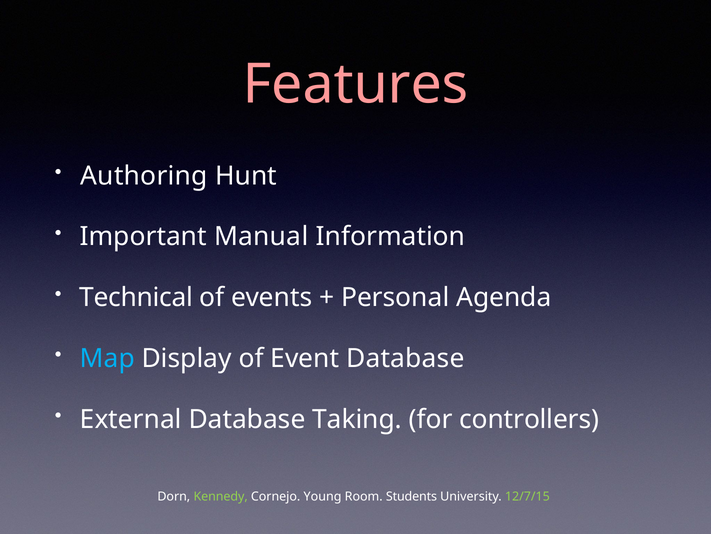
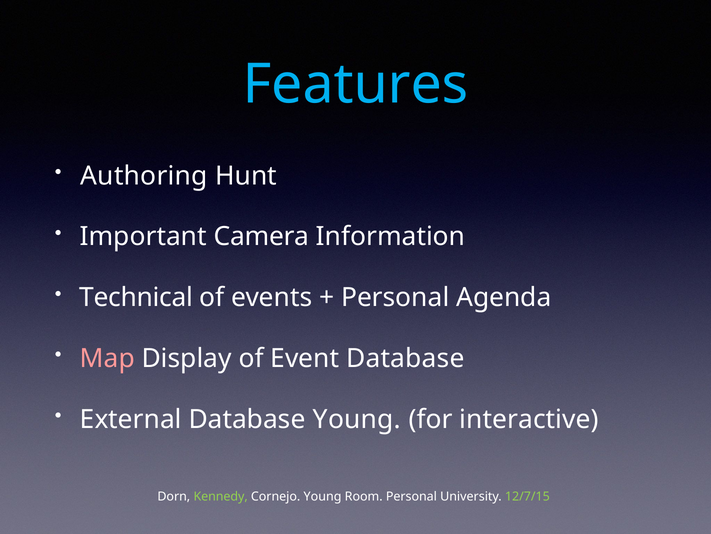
Features colour: pink -> light blue (356, 84)
Manual: Manual -> Camera (261, 236)
Map colour: light blue -> pink (107, 358)
Database Taking: Taking -> Young (357, 419)
controllers: controllers -> interactive (529, 419)
Room Students: Students -> Personal (411, 496)
